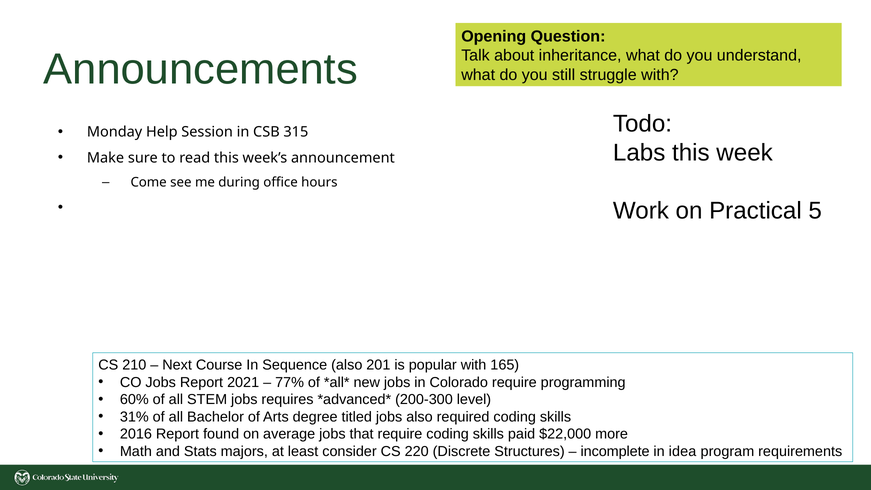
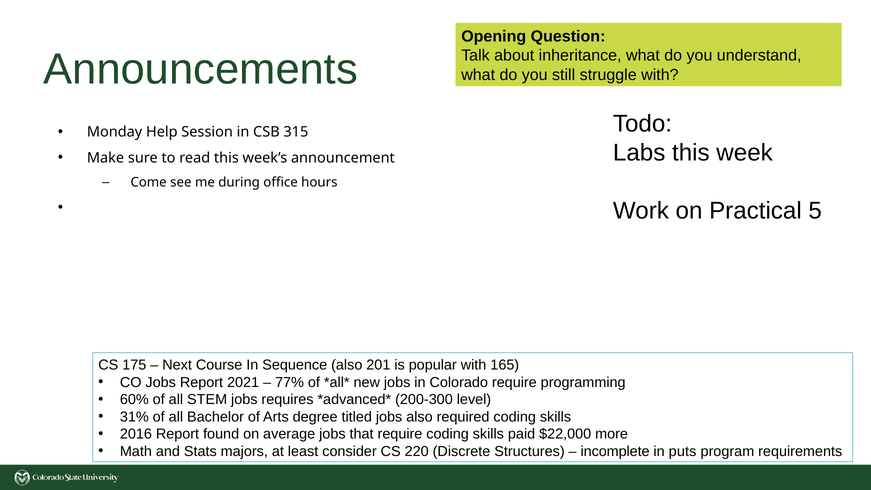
210: 210 -> 175 (134, 365)
idea: idea -> puts (683, 451)
